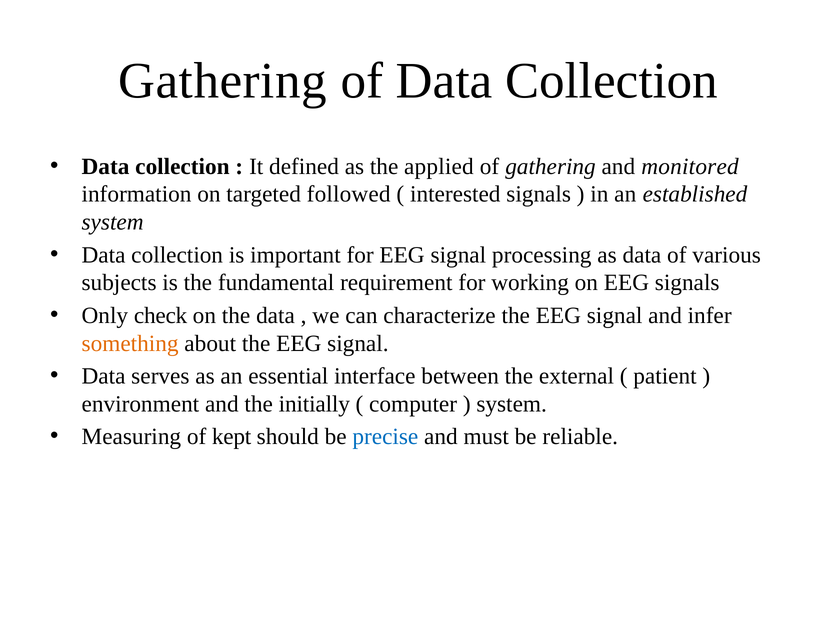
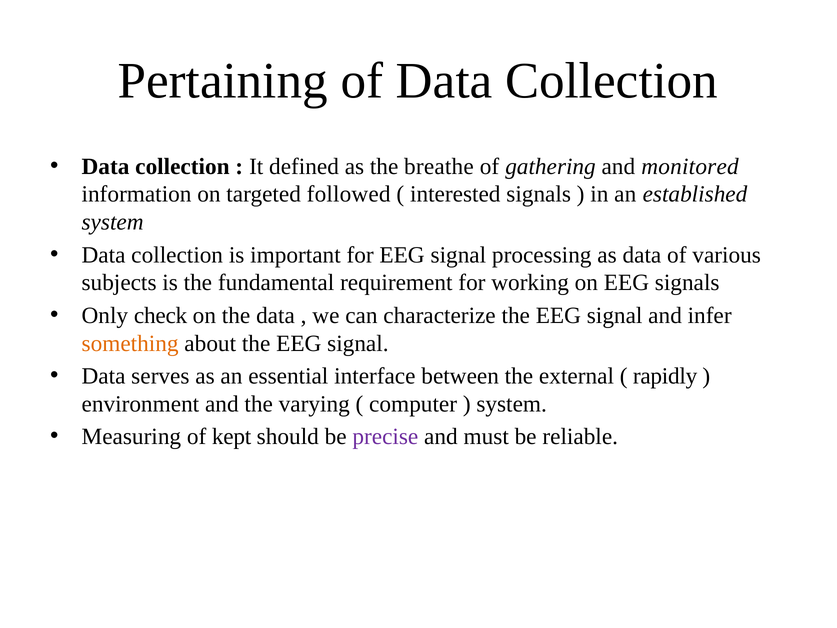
Gathering: Gathering -> Pertaining (223, 81)
applied: applied -> breathe (439, 166)
patient: patient -> rapidly (665, 376)
initially: initially -> varying (314, 404)
precise colour: blue -> purple (385, 436)
